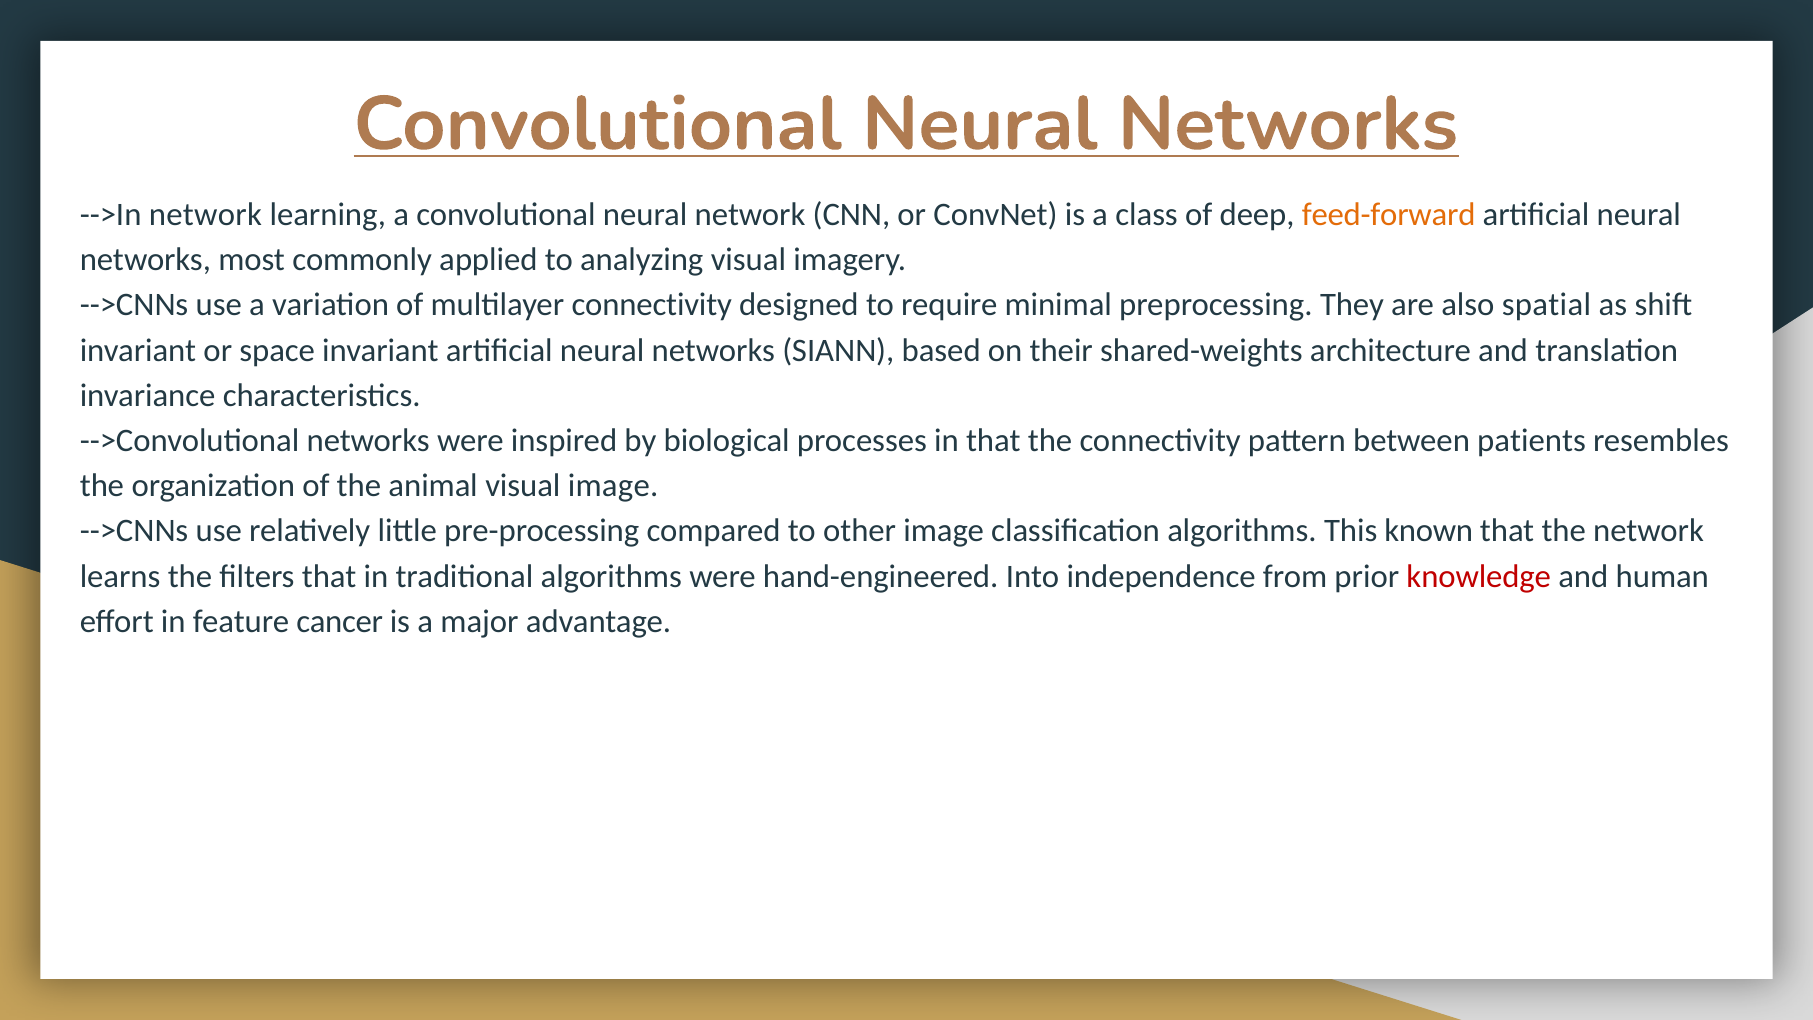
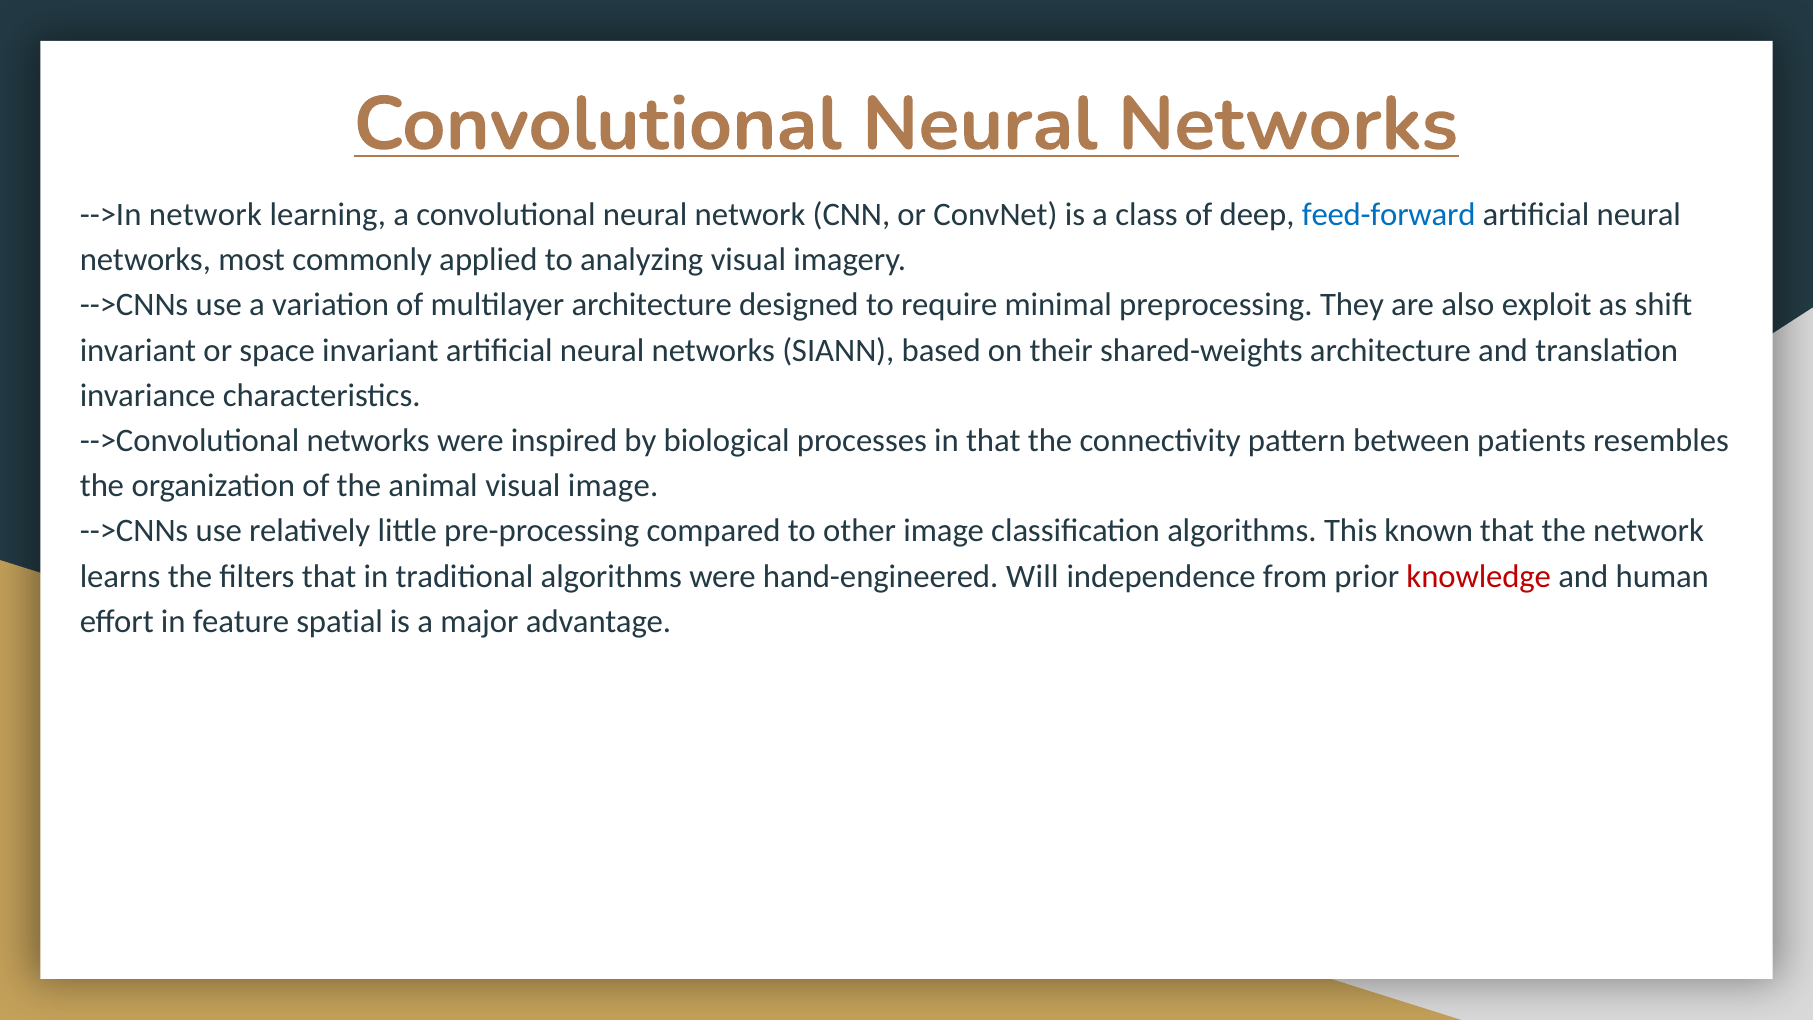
feed-forward colour: orange -> blue (1389, 215)
multilayer connectivity: connectivity -> architecture (652, 305)
spatial: spatial -> exploit (1547, 305)
Into: Into -> Will (1032, 576)
cancer: cancer -> spatial (340, 621)
